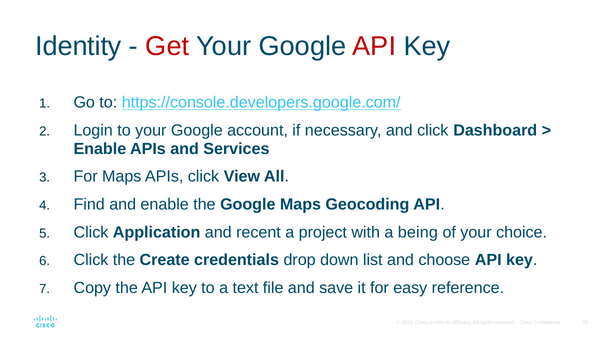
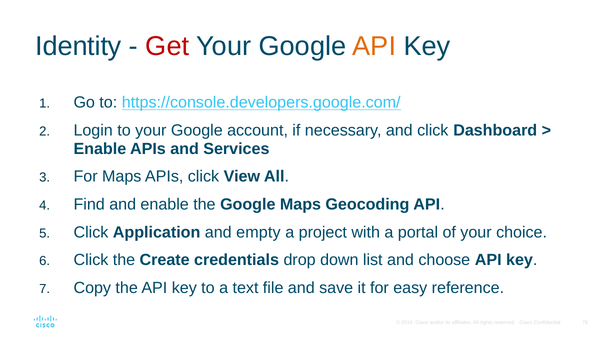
API colour: red -> orange (374, 46)
recent: recent -> empty (258, 232)
being: being -> portal (418, 232)
